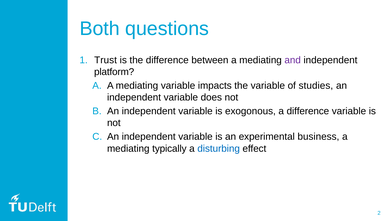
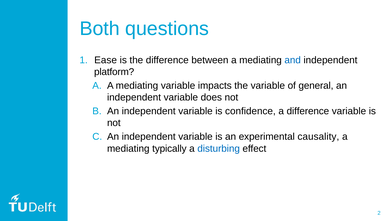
Trust: Trust -> Ease (106, 60)
and colour: purple -> blue (293, 60)
studies: studies -> general (316, 85)
exogonous: exogonous -> confidence (250, 111)
business: business -> causality (318, 136)
